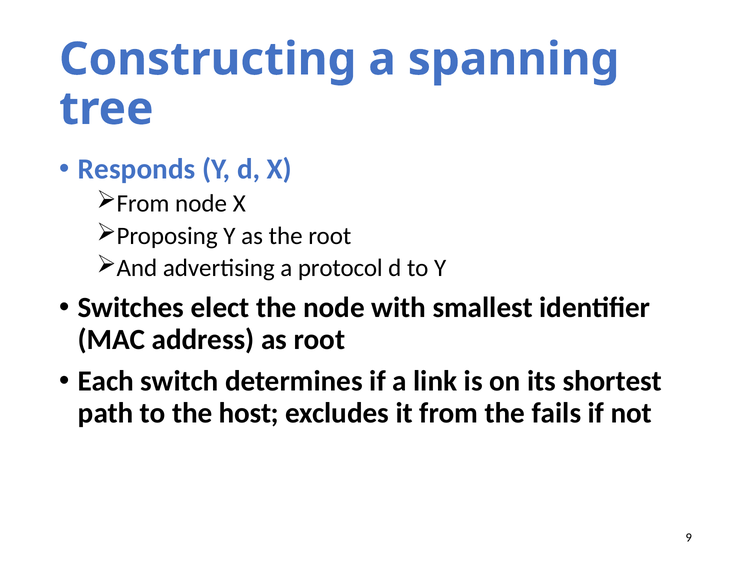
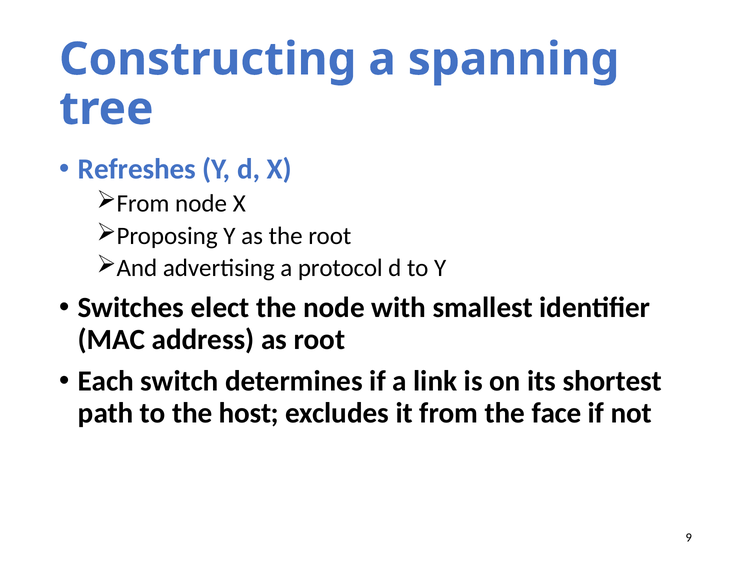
Responds: Responds -> Refreshes (137, 169)
fails: fails -> face (557, 413)
